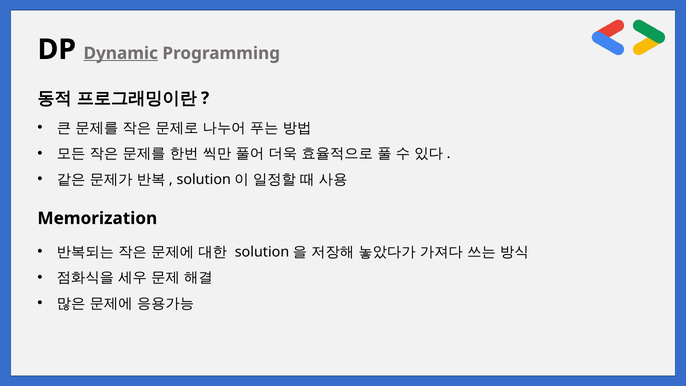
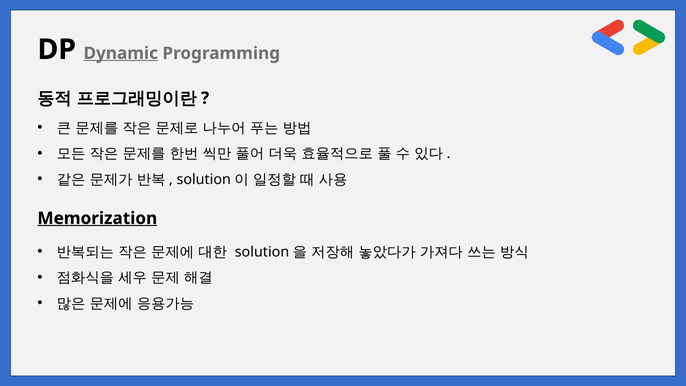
Memorization underline: none -> present (97, 218)
